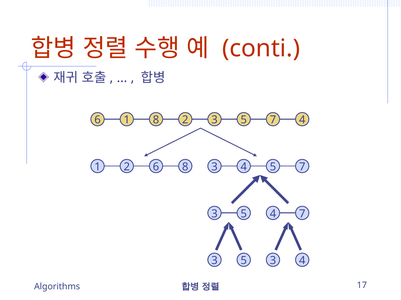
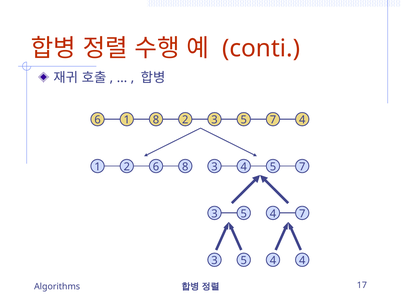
3: 3 -> 4 (273, 261)
